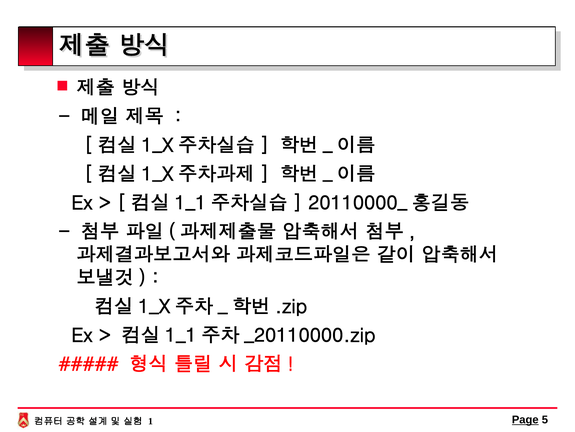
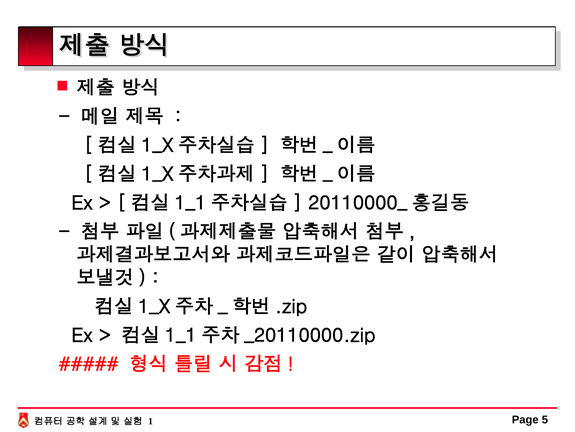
Page underline: present -> none (525, 419)
